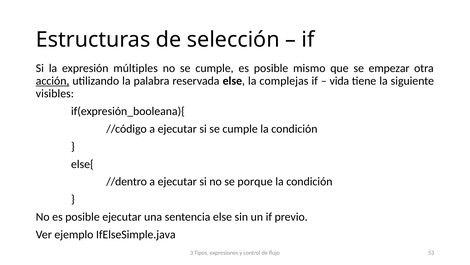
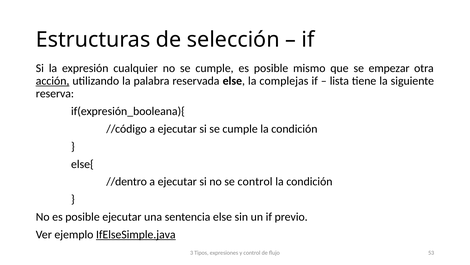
múltiples: múltiples -> cualquier (136, 68)
vida: vida -> lista (339, 81)
visibles: visibles -> reserva (55, 93)
se porque: porque -> control (255, 181)
IfElseSimple.java underline: none -> present (136, 234)
